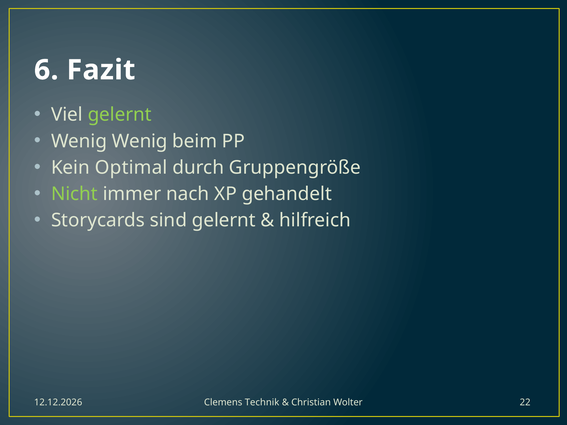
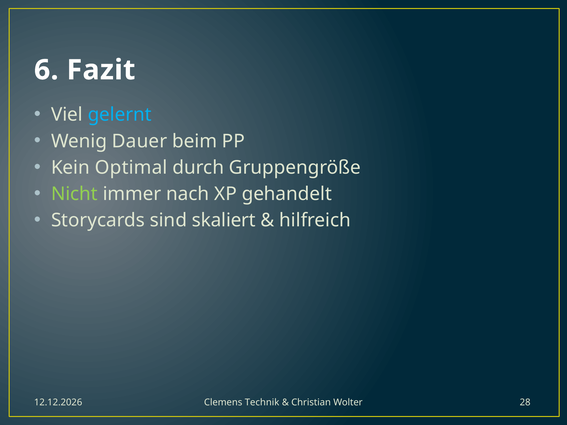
gelernt colour: light green -> light blue (120, 115)
Wenig Wenig: Wenig -> Dauer (140, 141)
sind gelernt: gelernt -> skaliert (224, 221)
22: 22 -> 28 (525, 403)
